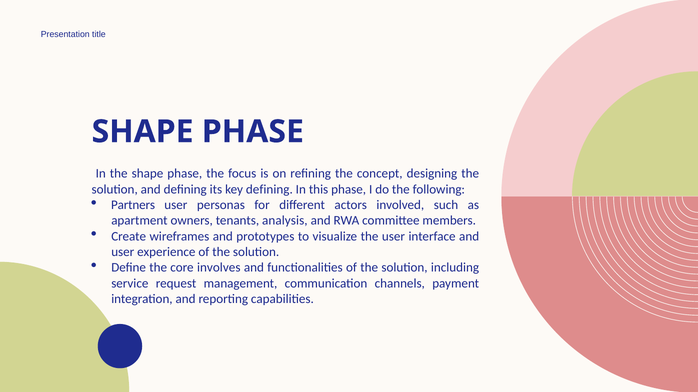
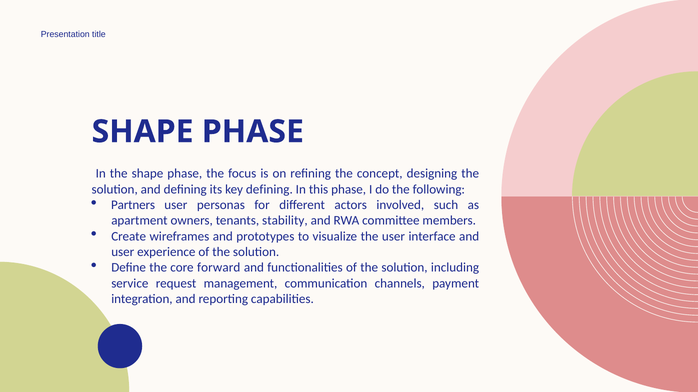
analysis: analysis -> stability (285, 221)
involves: involves -> forward (219, 268)
